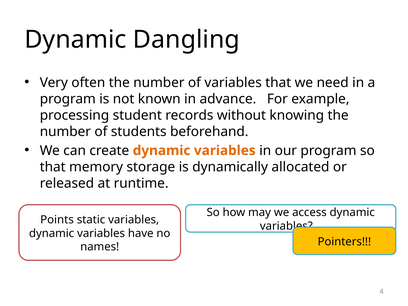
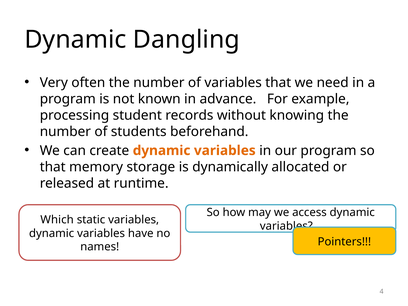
Points: Points -> Which (57, 220)
